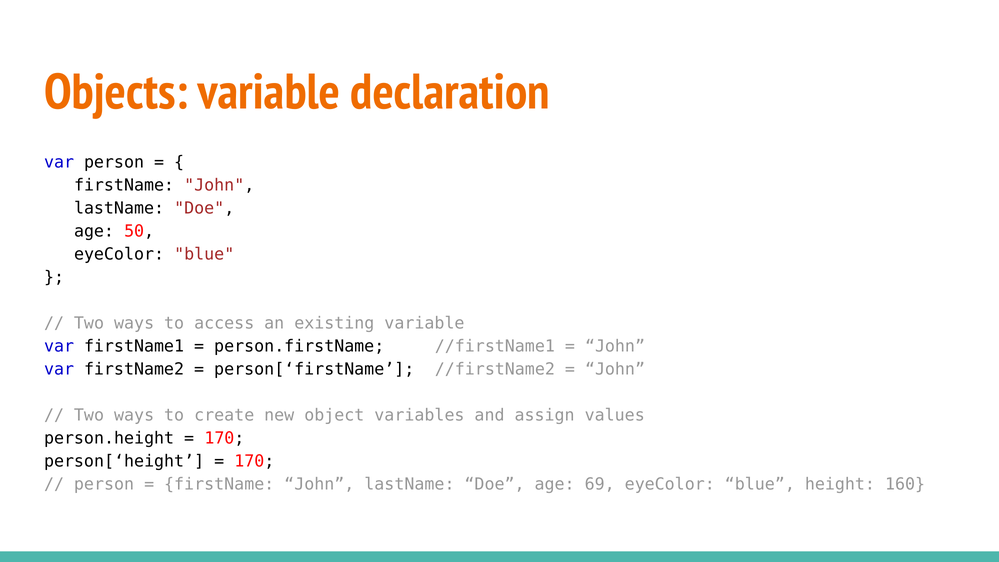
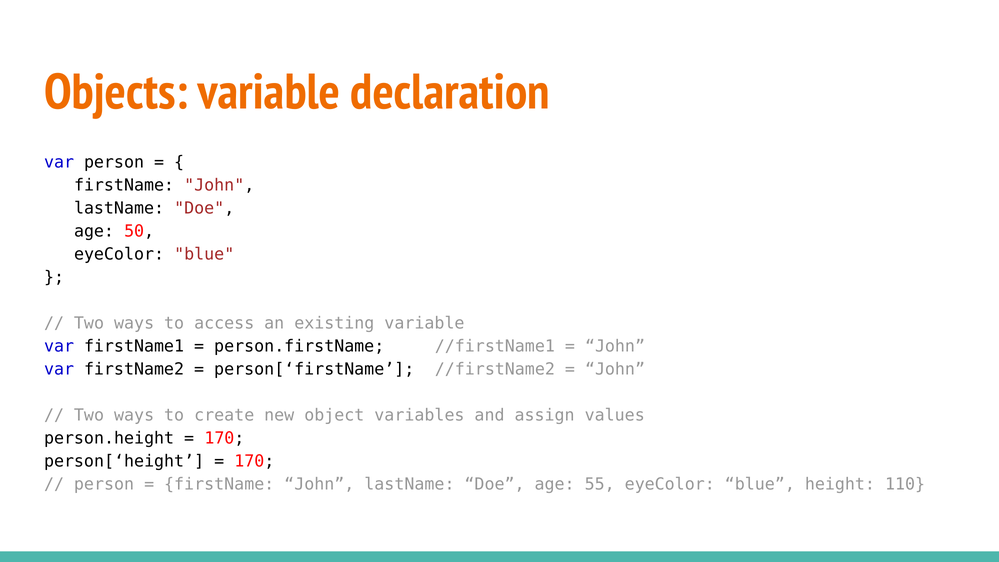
69: 69 -> 55 (600, 484)
160: 160 -> 110 (905, 484)
